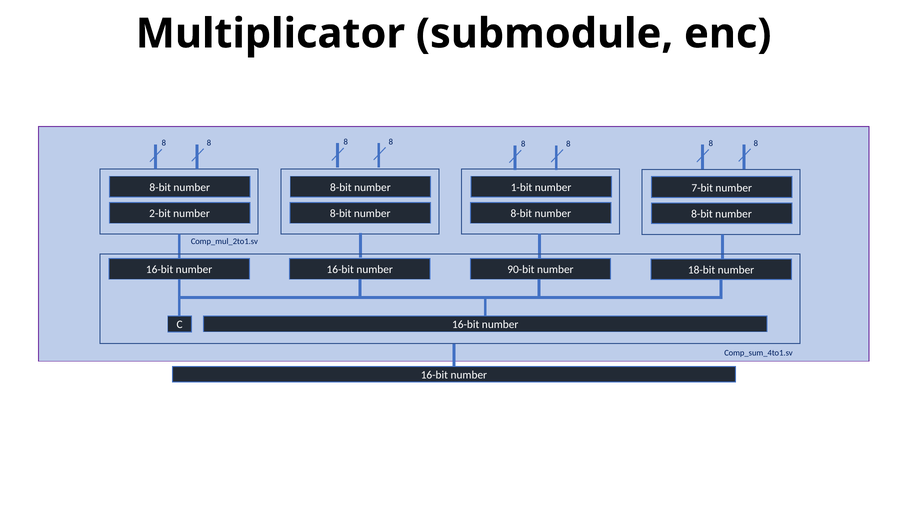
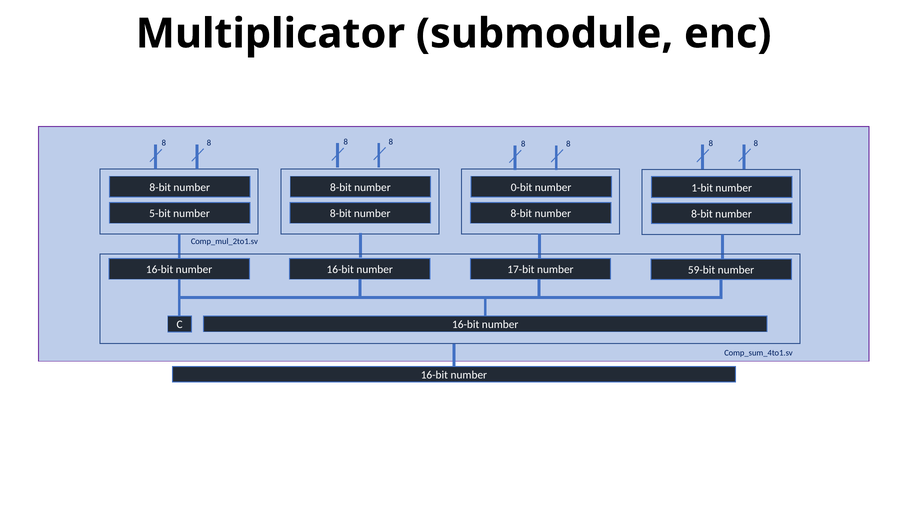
1-bit: 1-bit -> 0-bit (522, 187)
7-bit: 7-bit -> 1-bit (702, 188)
2-bit: 2-bit -> 5-bit (160, 214)
90-bit: 90-bit -> 17-bit (521, 269)
18-bit: 18-bit -> 59-bit (702, 270)
